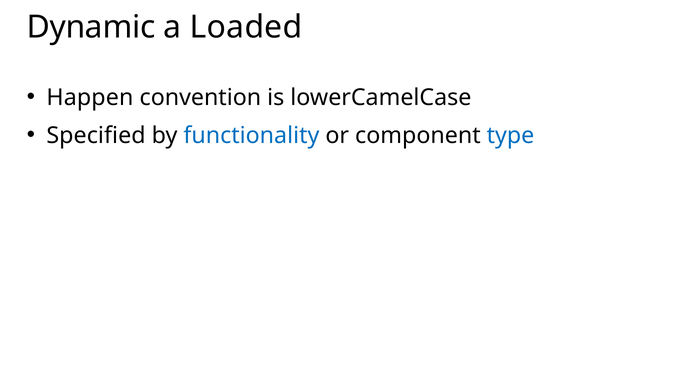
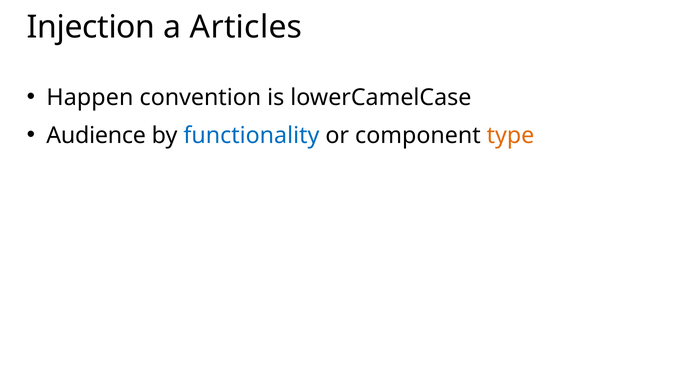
Dynamic: Dynamic -> Injection (91, 27)
Loaded: Loaded -> Articles (246, 27)
Specified: Specified -> Audience (96, 136)
type colour: blue -> orange (511, 136)
